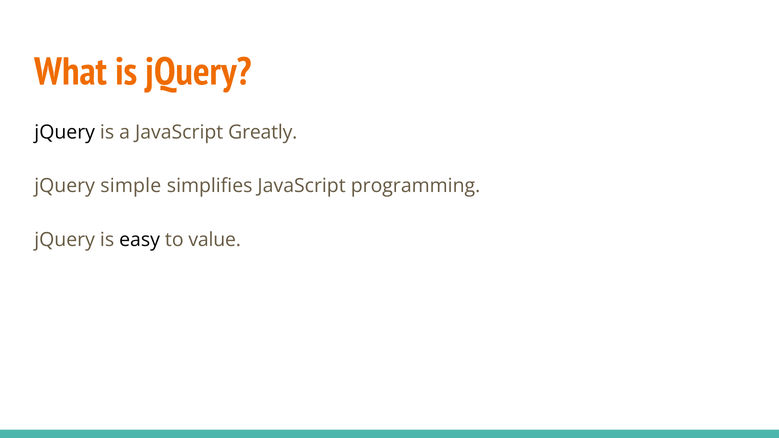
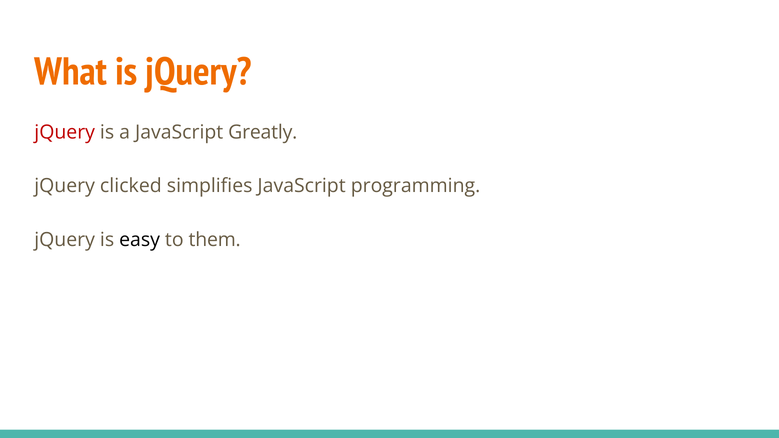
jQuery colour: black -> red (65, 132)
simple: simple -> clicked (131, 186)
value: value -> them (215, 240)
